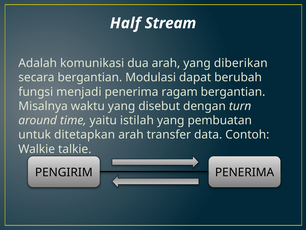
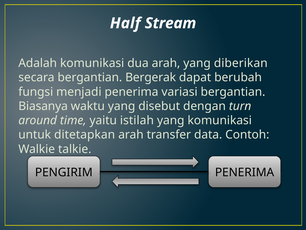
Modulasi: Modulasi -> Bergerak (151, 77)
ragam: ragam -> variasi (180, 92)
Misalnya: Misalnya -> Biasanya (43, 106)
yang pembuatan: pembuatan -> komunikasi (220, 120)
